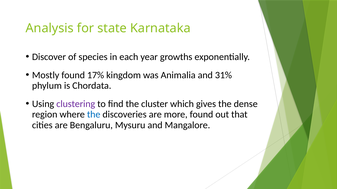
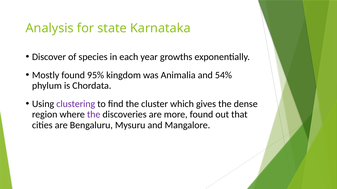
17%: 17% -> 95% (96, 75)
31%: 31% -> 54% (223, 75)
the colour: blue -> purple (94, 115)
